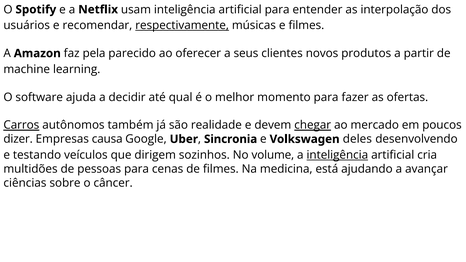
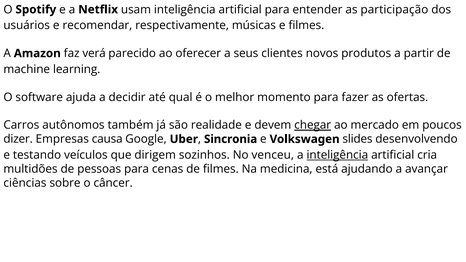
interpolação: interpolação -> participação (394, 10)
respectivamente underline: present -> none (182, 25)
pela: pela -> verá (94, 53)
Carros underline: present -> none (21, 125)
deles: deles -> slides (357, 139)
volume: volume -> venceu (273, 155)
